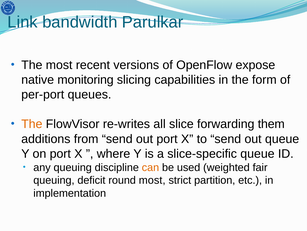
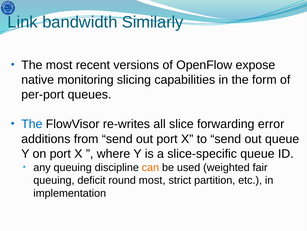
Parulkar: Parulkar -> Similarly (153, 22)
The colour: orange -> blue (32, 124)
them: them -> error (271, 124)
